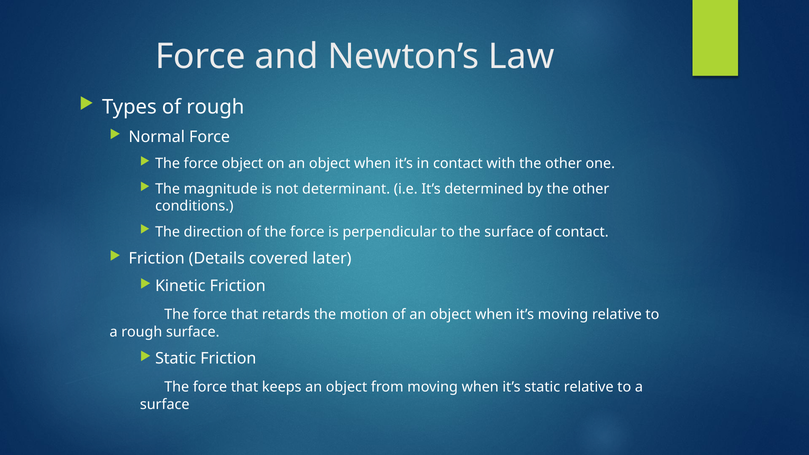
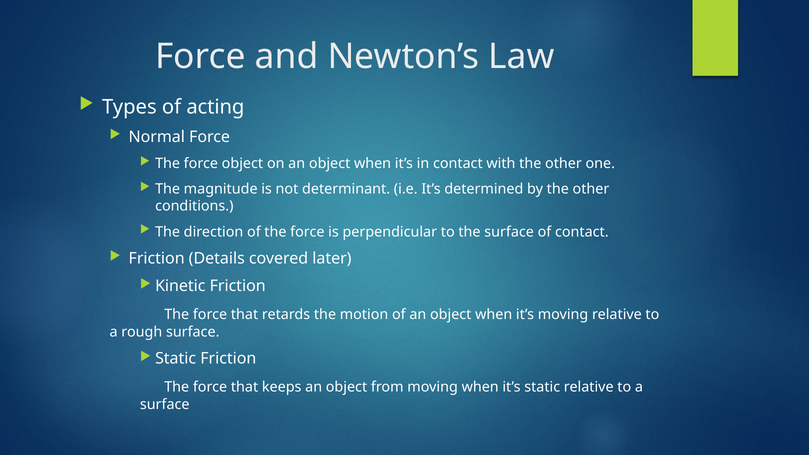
of rough: rough -> acting (215, 107)
